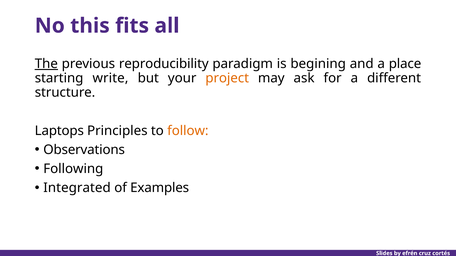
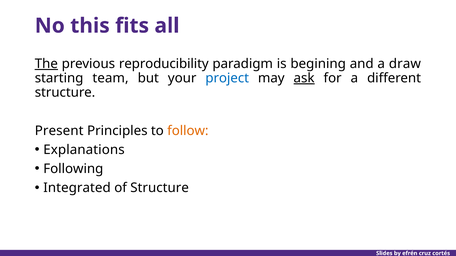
place: place -> draw (405, 64)
write: write -> team (111, 78)
project colour: orange -> blue (227, 78)
ask underline: none -> present (304, 78)
Laptops: Laptops -> Present (59, 131)
Observations: Observations -> Explanations (84, 150)
of Examples: Examples -> Structure (160, 188)
